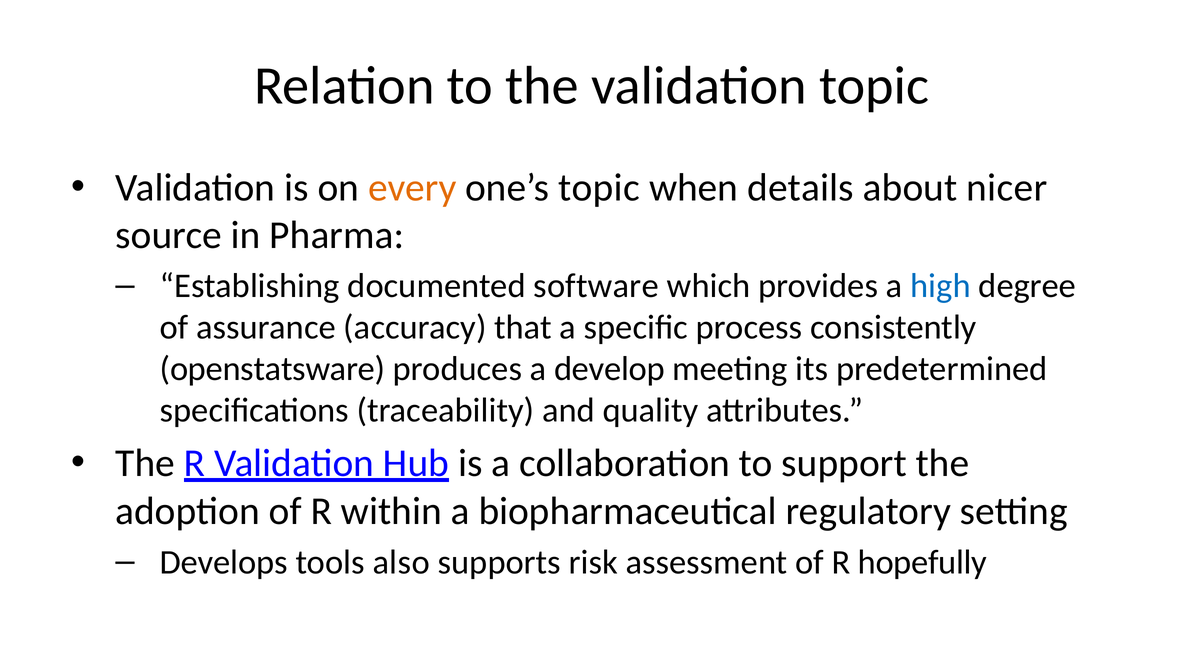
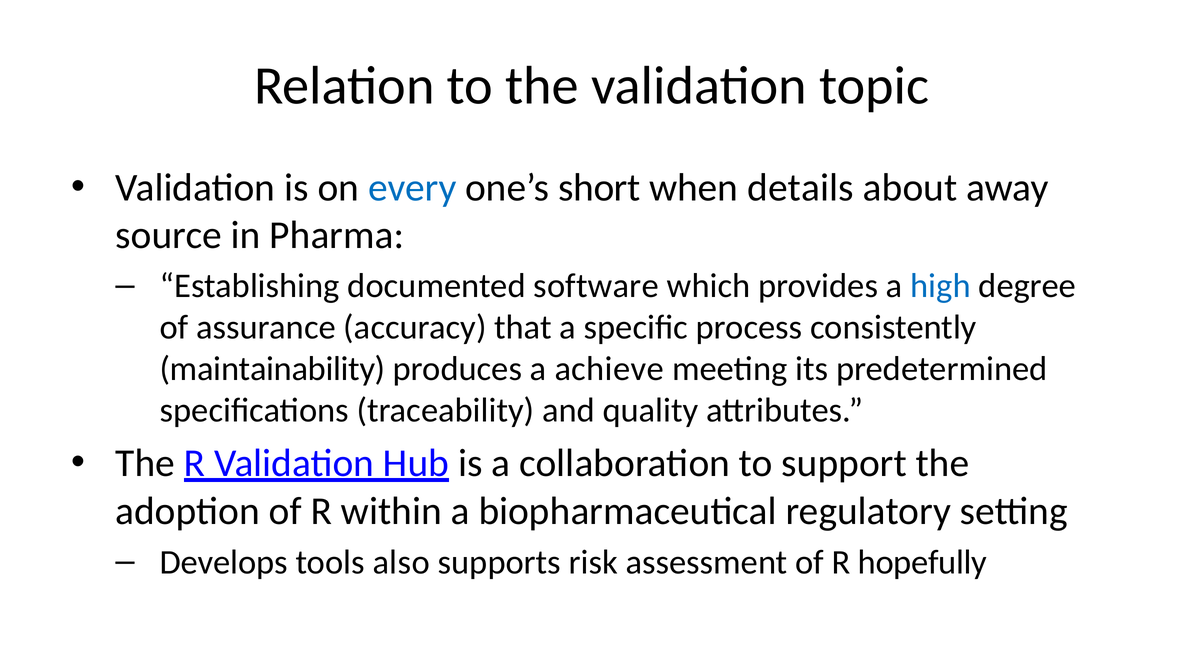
every colour: orange -> blue (412, 188)
one’s topic: topic -> short (599, 188)
nicer: nicer -> away (1007, 188)
openstatsware: openstatsware -> maintainability (273, 369)
develop: develop -> achieve (609, 369)
